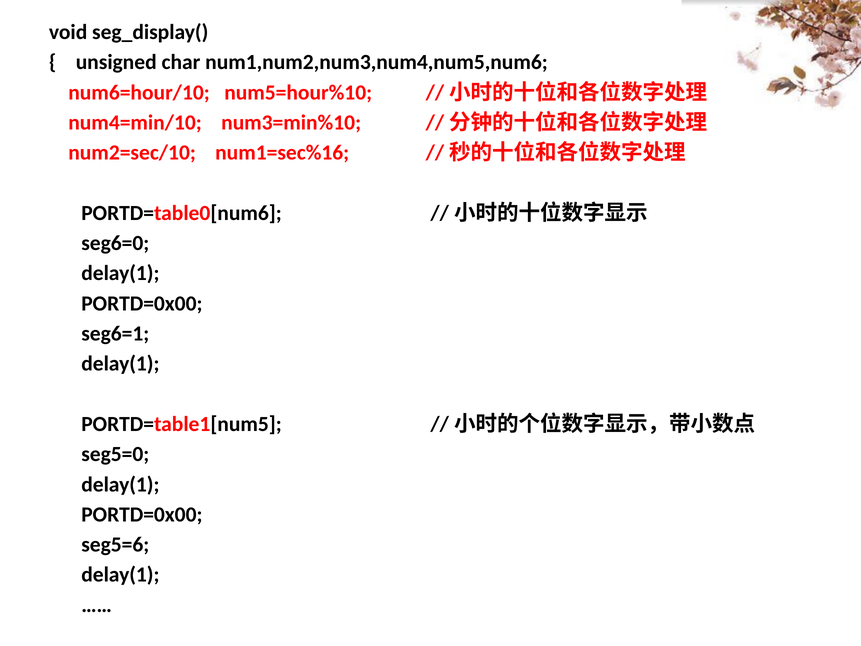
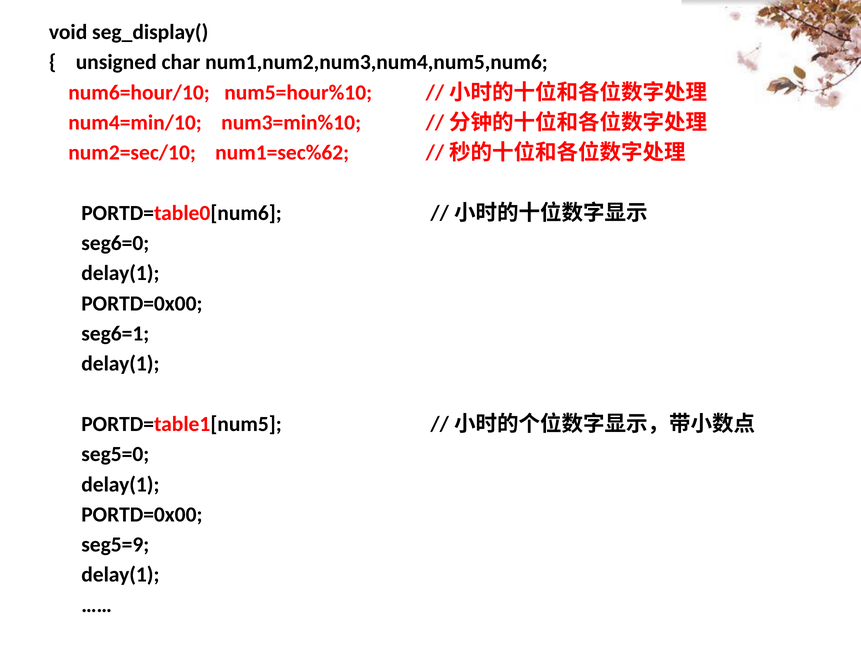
num1=sec%16: num1=sec%16 -> num1=sec%62 (282, 153)
seg5=6: seg5=6 -> seg5=9 (115, 544)
